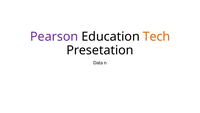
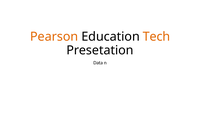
Pearson colour: purple -> orange (54, 36)
